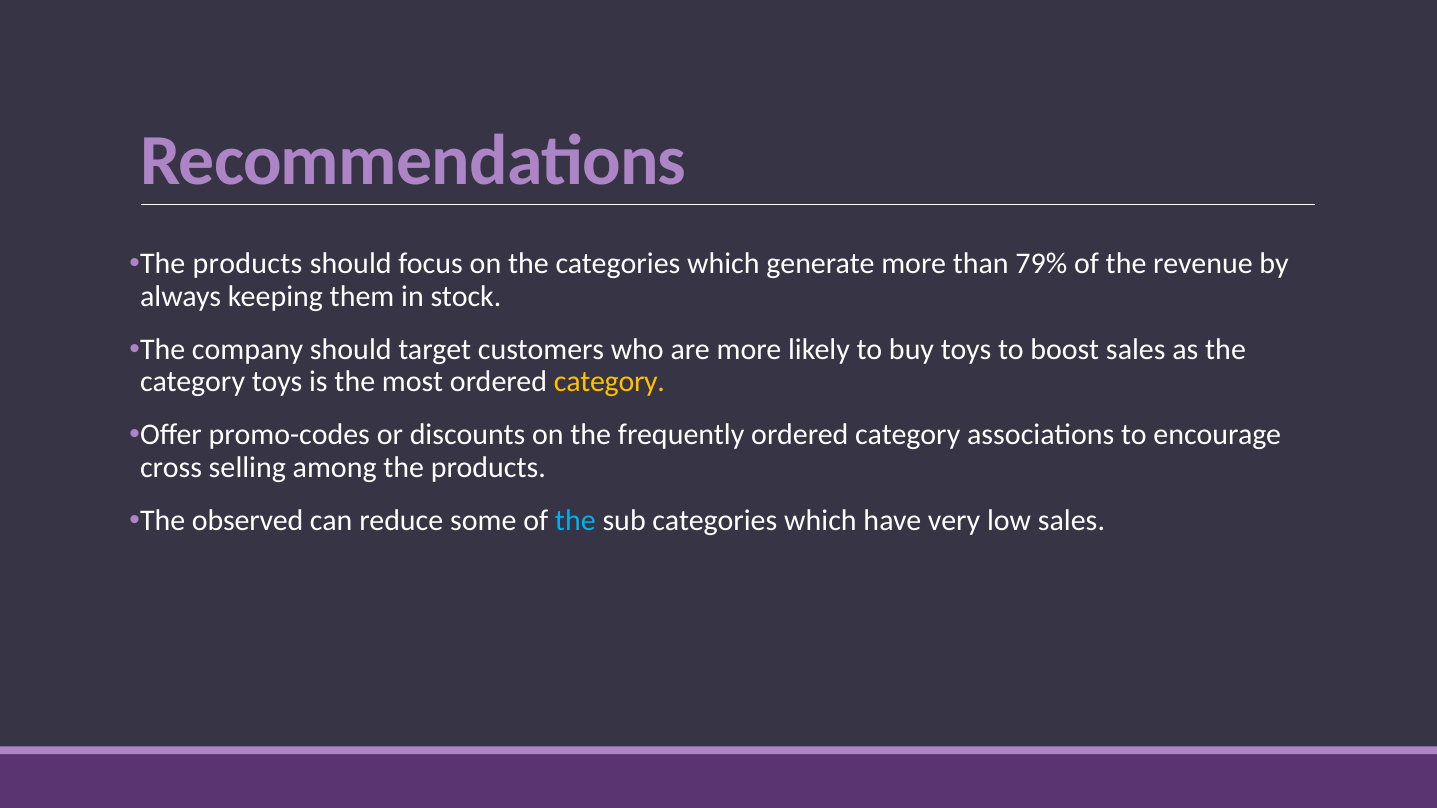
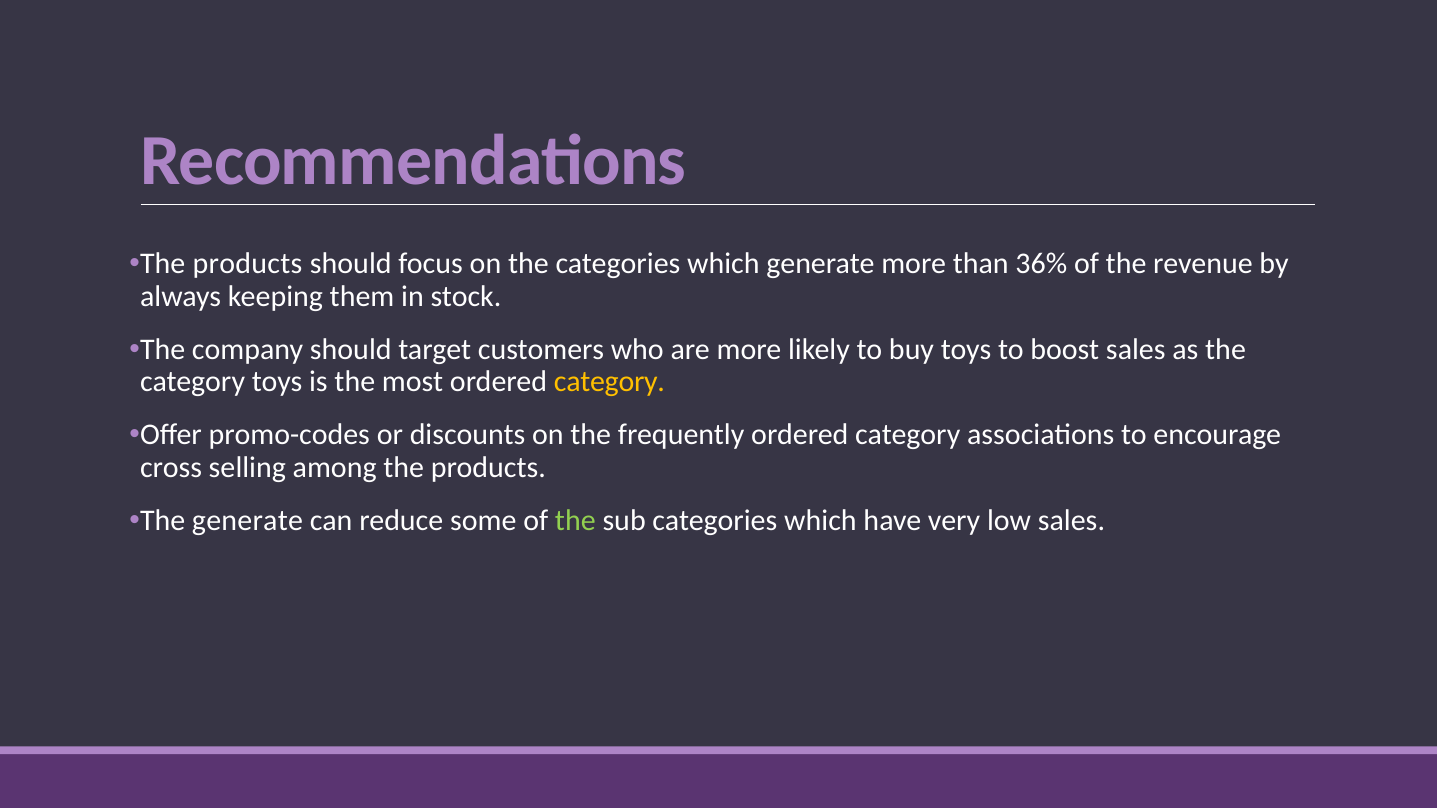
79%: 79% -> 36% (1041, 264)
The observed: observed -> generate (247, 521)
the colour: light blue -> light green (575, 521)
